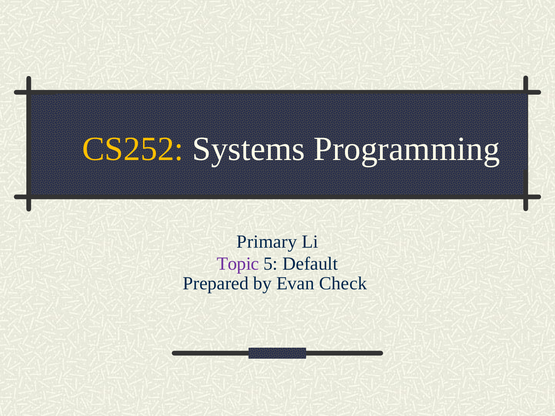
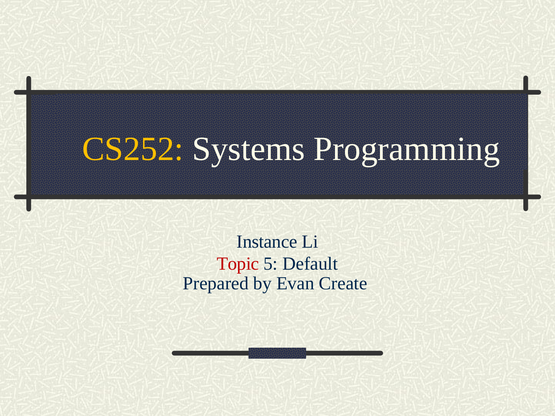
Primary: Primary -> Instance (267, 242)
Topic colour: purple -> red (238, 264)
Check: Check -> Create (343, 284)
